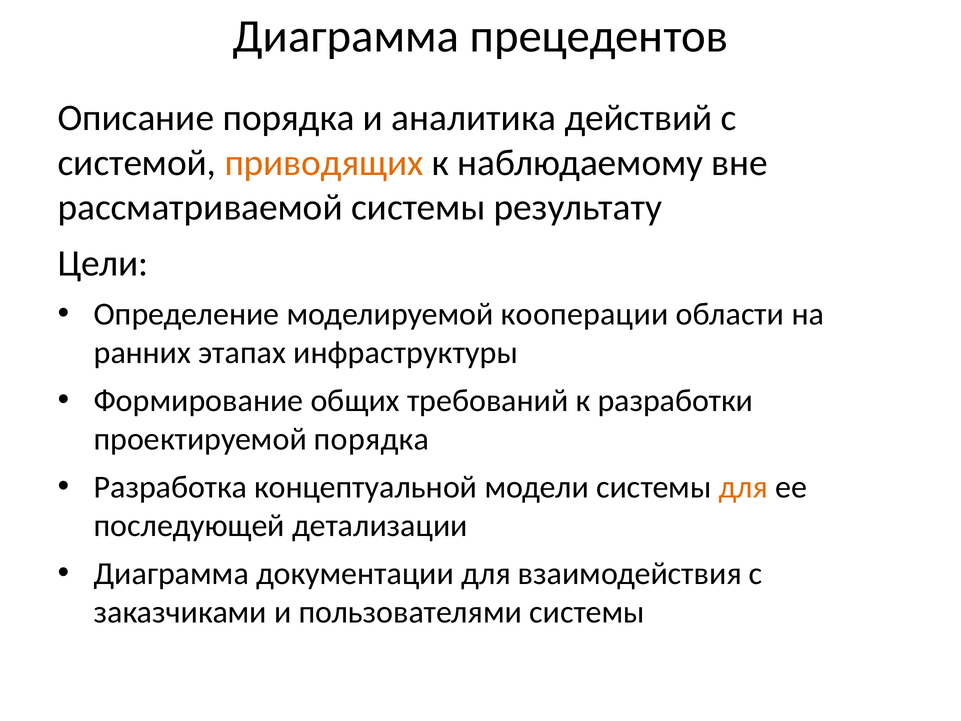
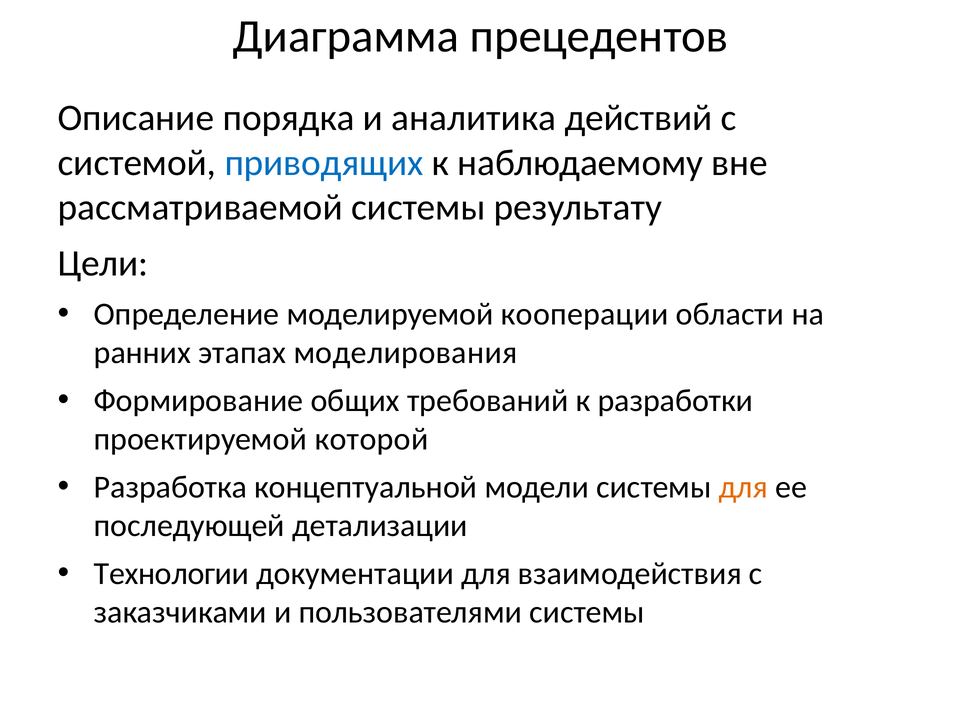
приводящих colour: orange -> blue (324, 163)
инфраструктуры: инфраструктуры -> моделирования (405, 353)
проектируемой порядка: порядка -> которой (371, 439)
Диаграмма: Диаграмма -> Технологии (171, 574)
